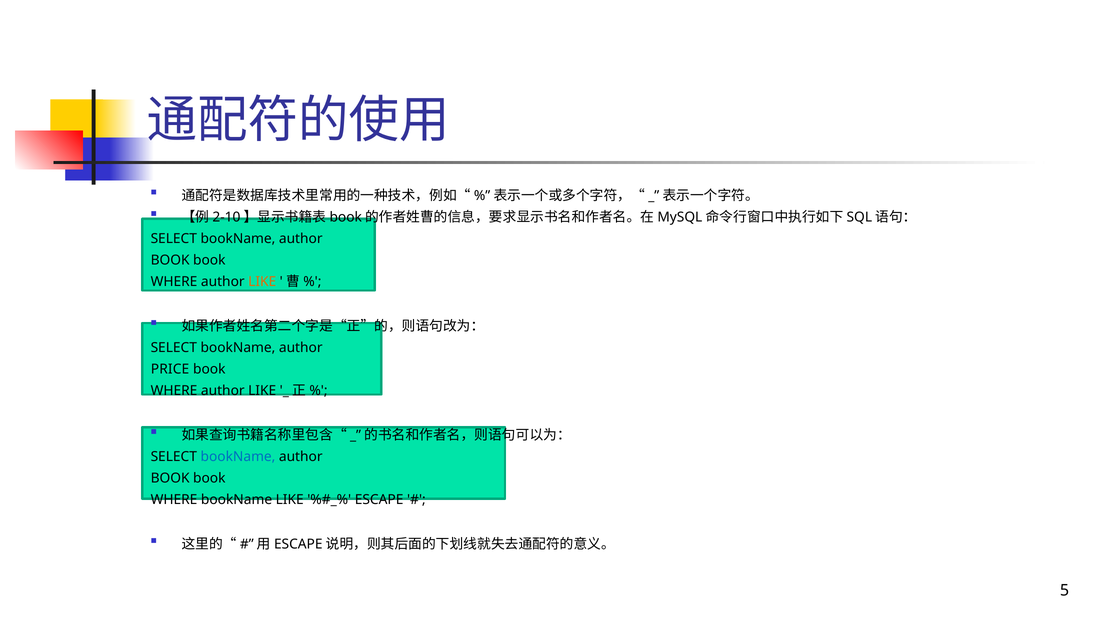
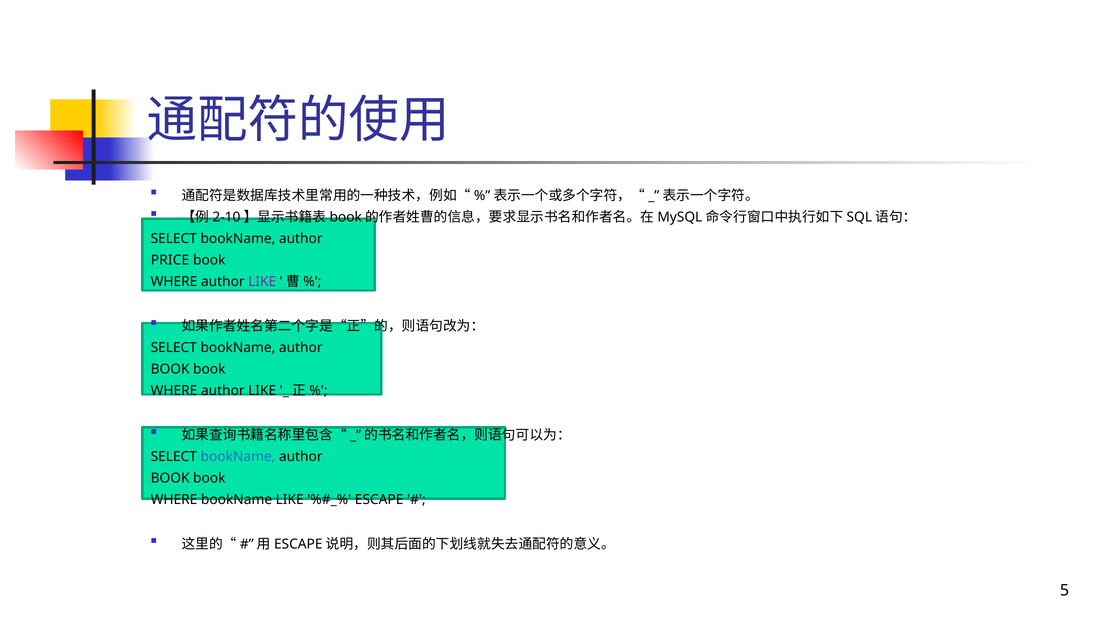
BOOK: BOOK -> PRICE (170, 260)
LIKE colour: orange -> purple (262, 281)
PRICE: PRICE -> BOOK (170, 369)
